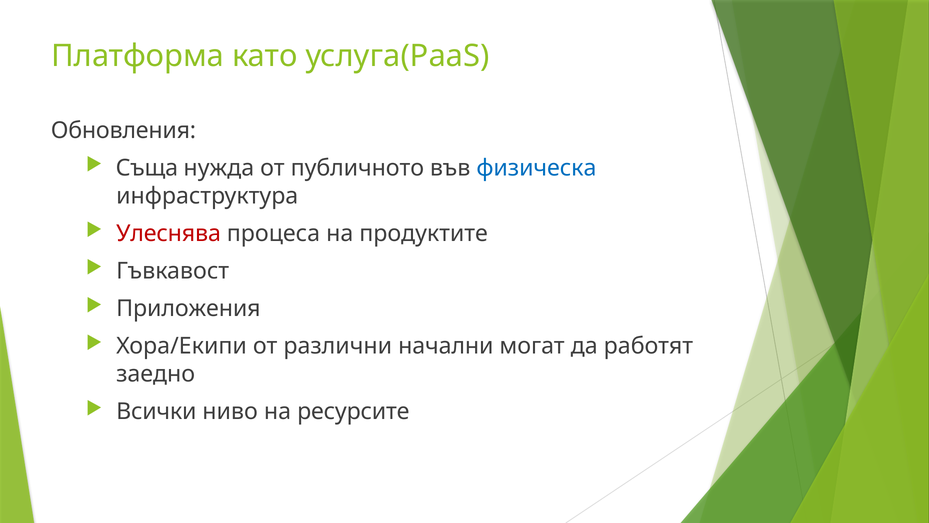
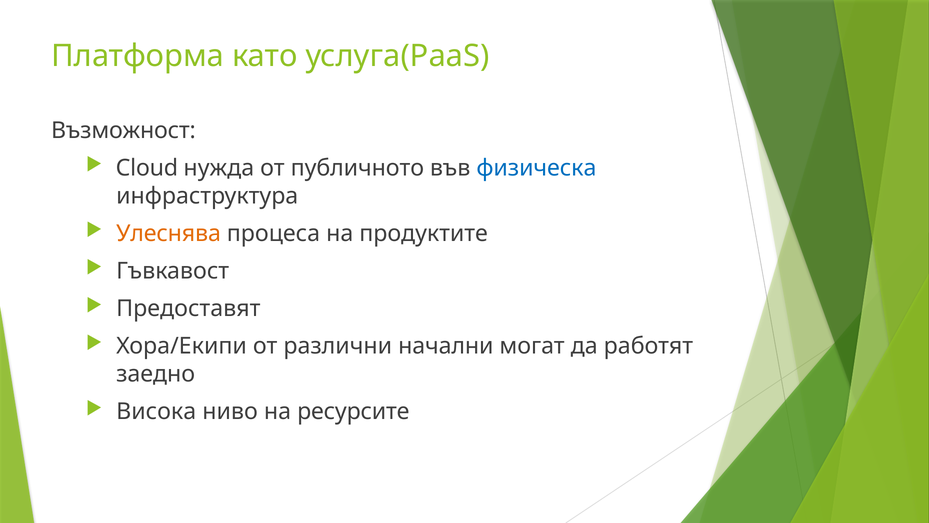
Обновления: Обновления -> Възможност (123, 130)
Съща: Съща -> Cloud (147, 168)
Улеснява colour: red -> orange (169, 233)
Приложения: Приложения -> Предоставят (188, 308)
Всички: Всички -> Висока (156, 411)
